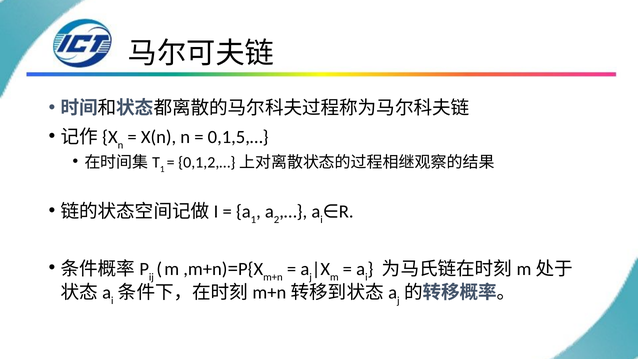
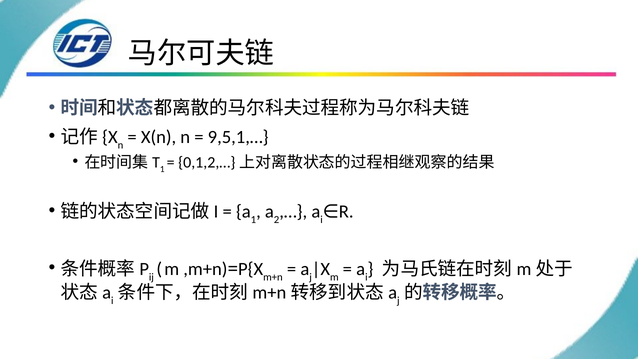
0,1,5,…: 0,1,5,… -> 9,5,1,… (238, 137)
